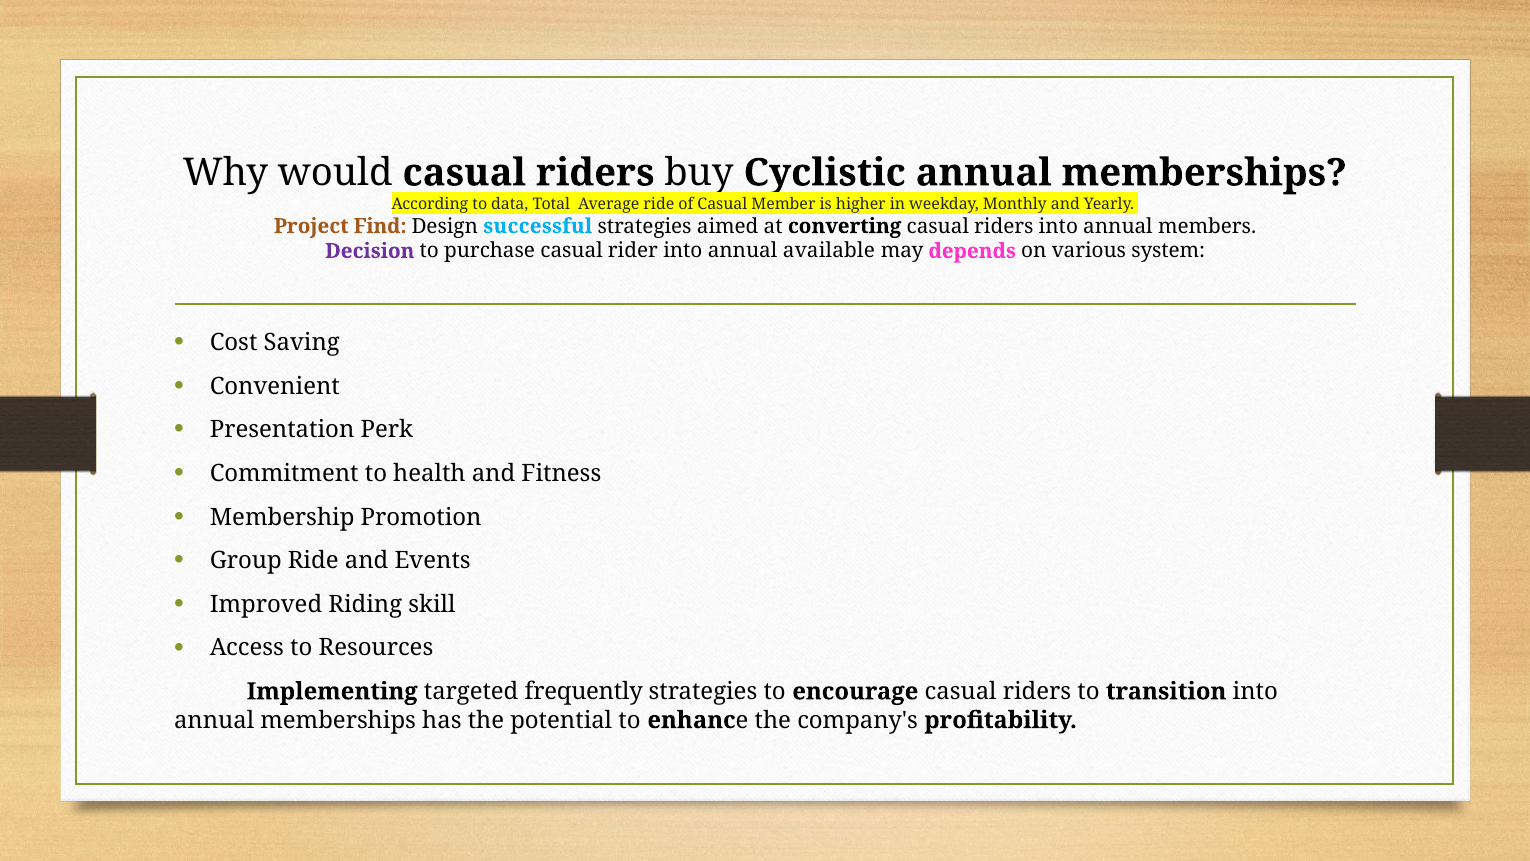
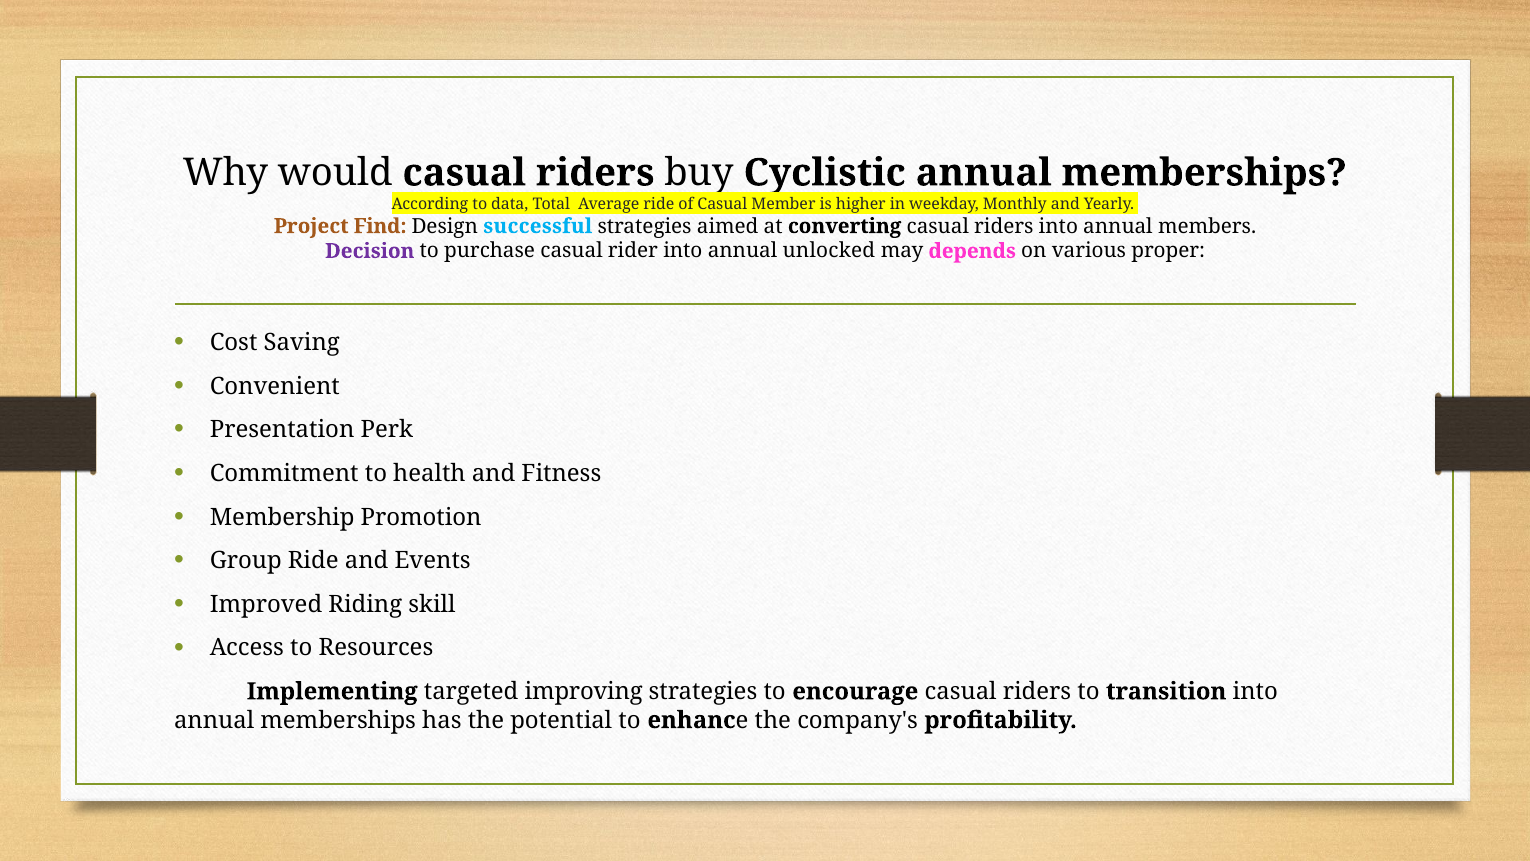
available: available -> unlocked (829, 251)
system: system -> proper (1168, 251)
frequently: frequently -> improving (584, 691)
